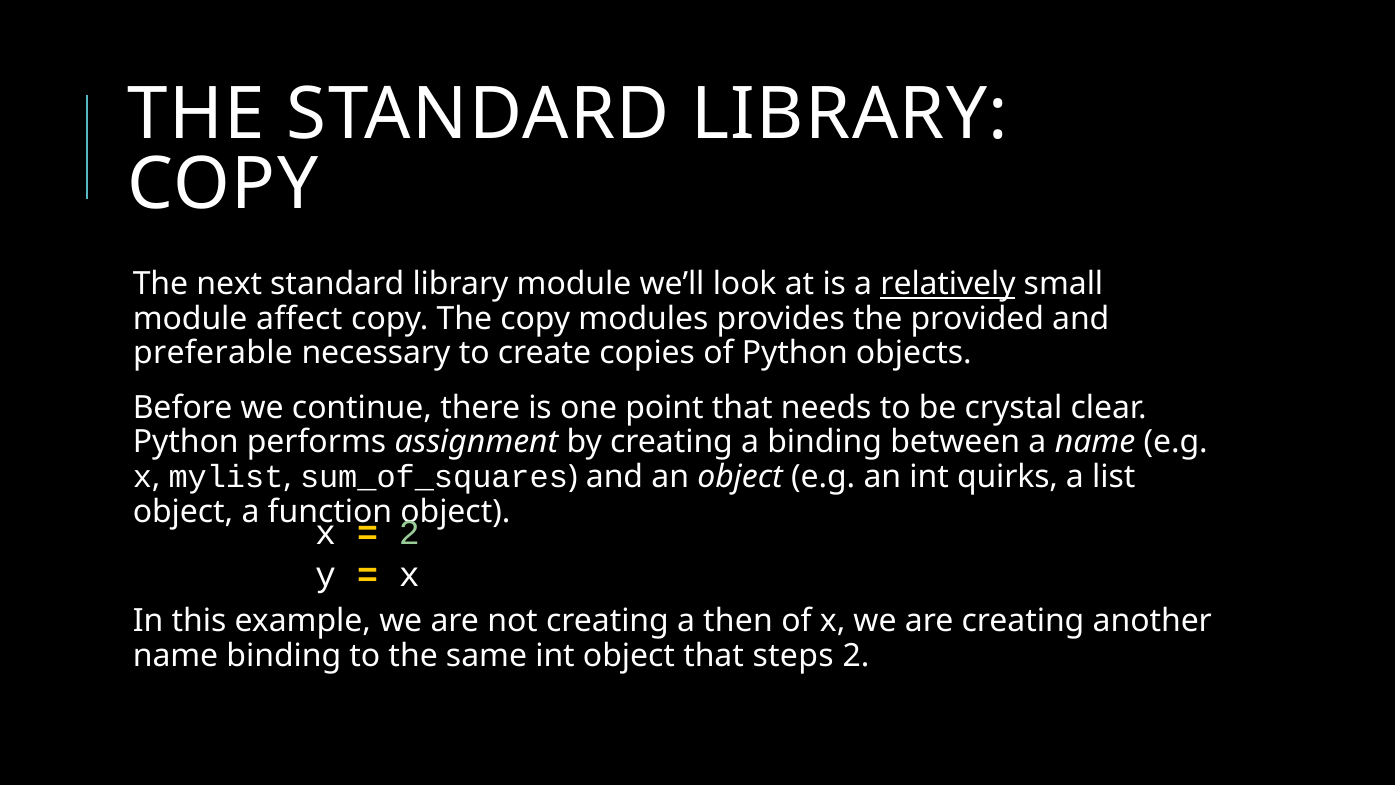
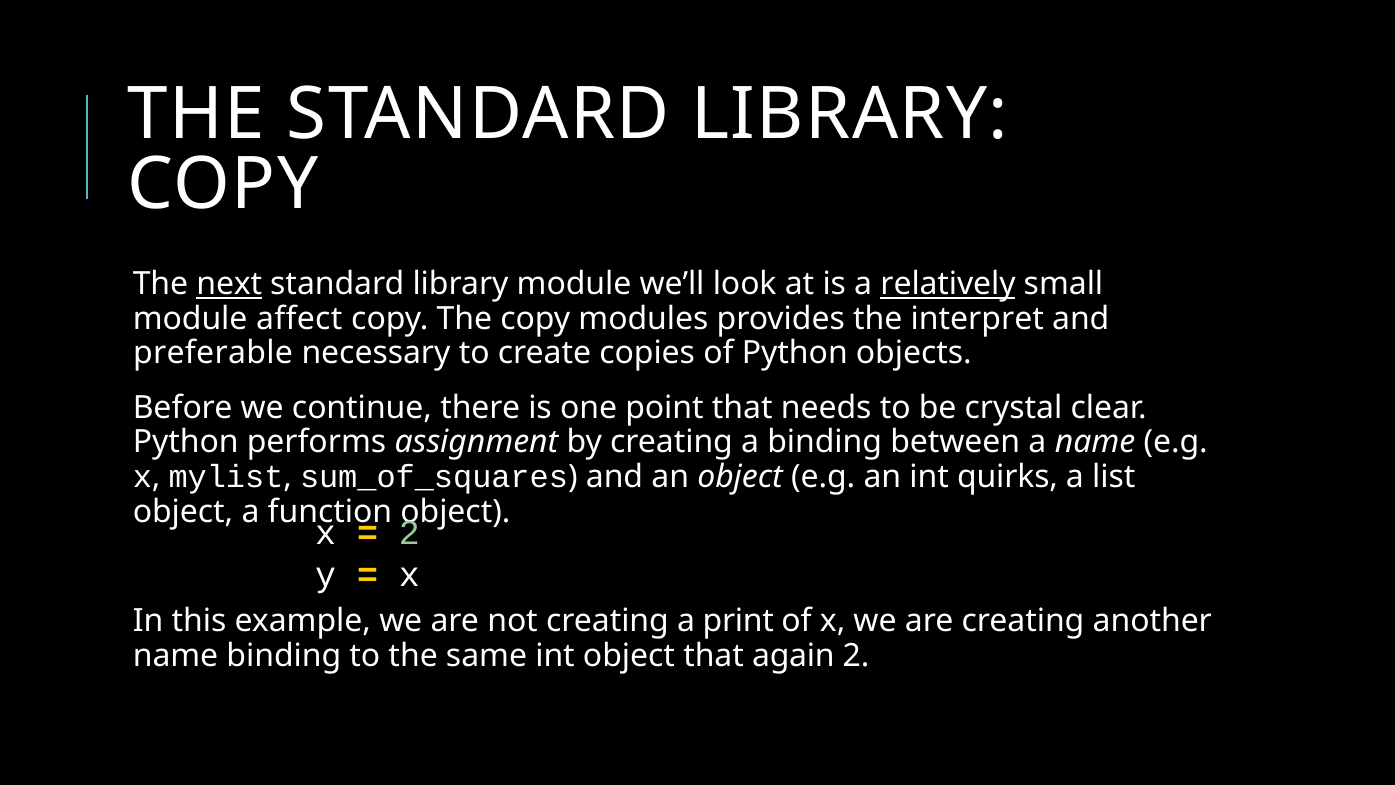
next underline: none -> present (229, 284)
provided: provided -> interpret (977, 318)
then: then -> print (738, 621)
steps: steps -> again (793, 656)
